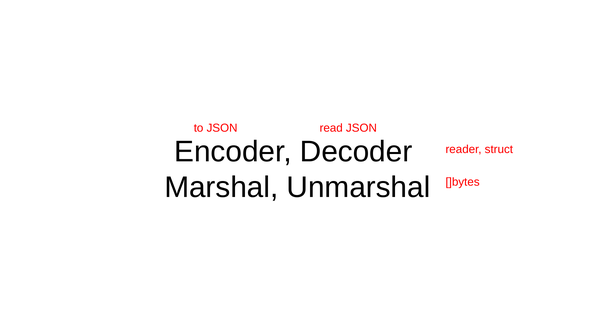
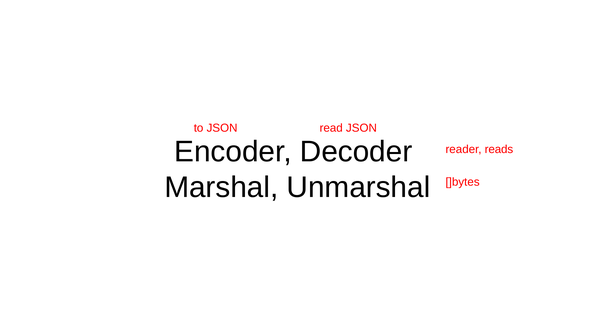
struct: struct -> reads (499, 149)
